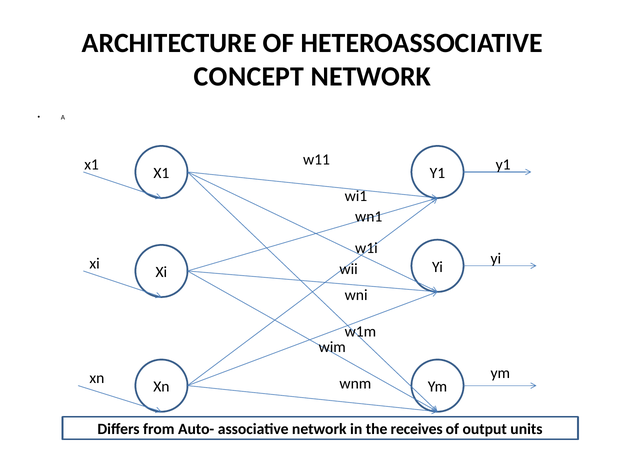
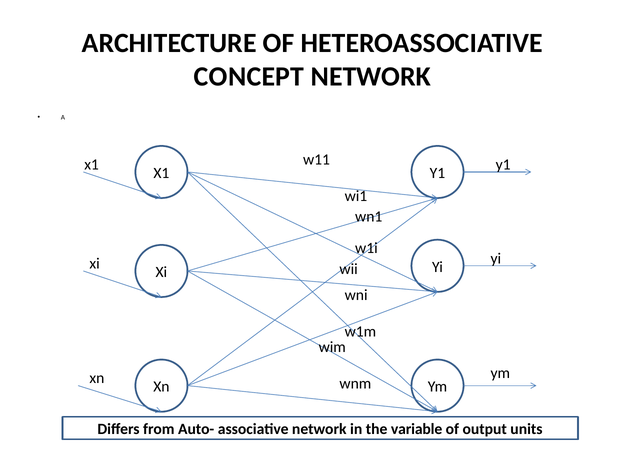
receives: receives -> variable (417, 429)
